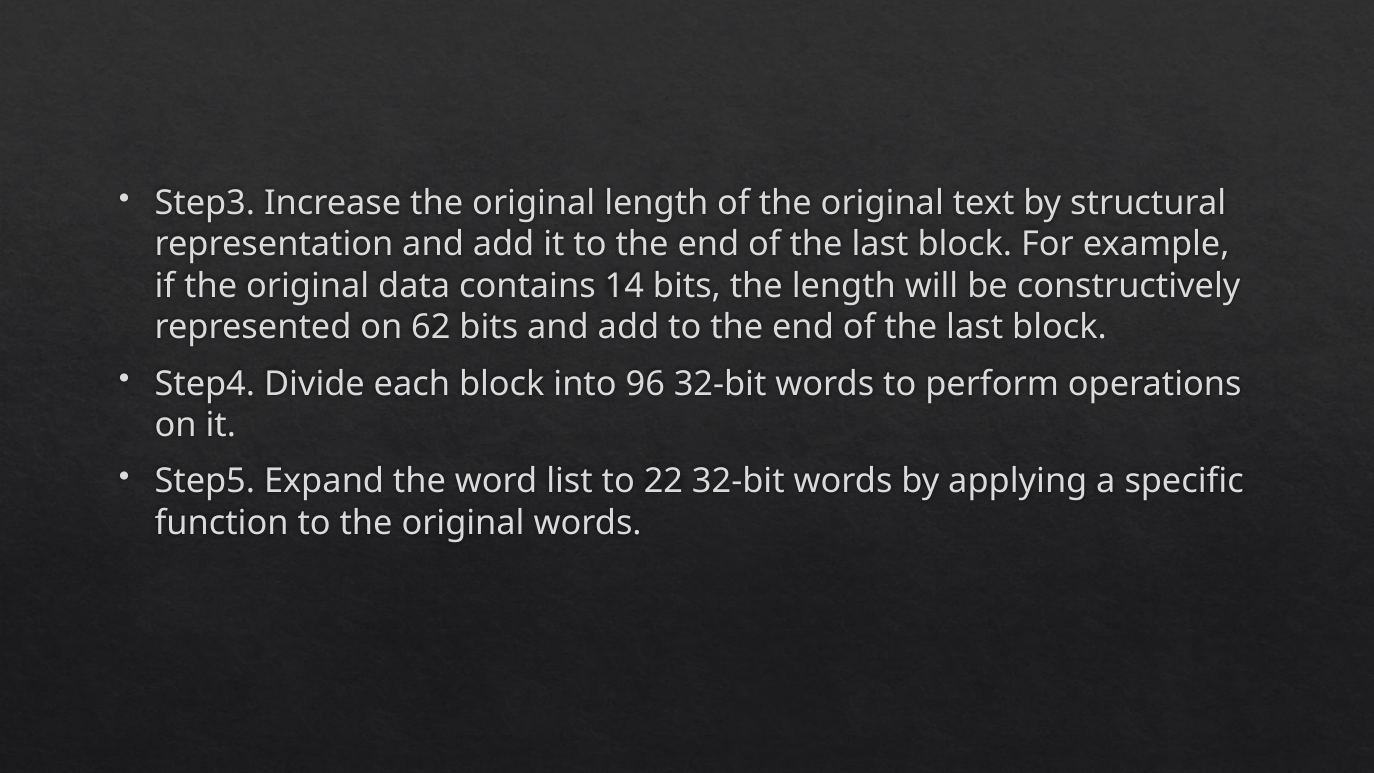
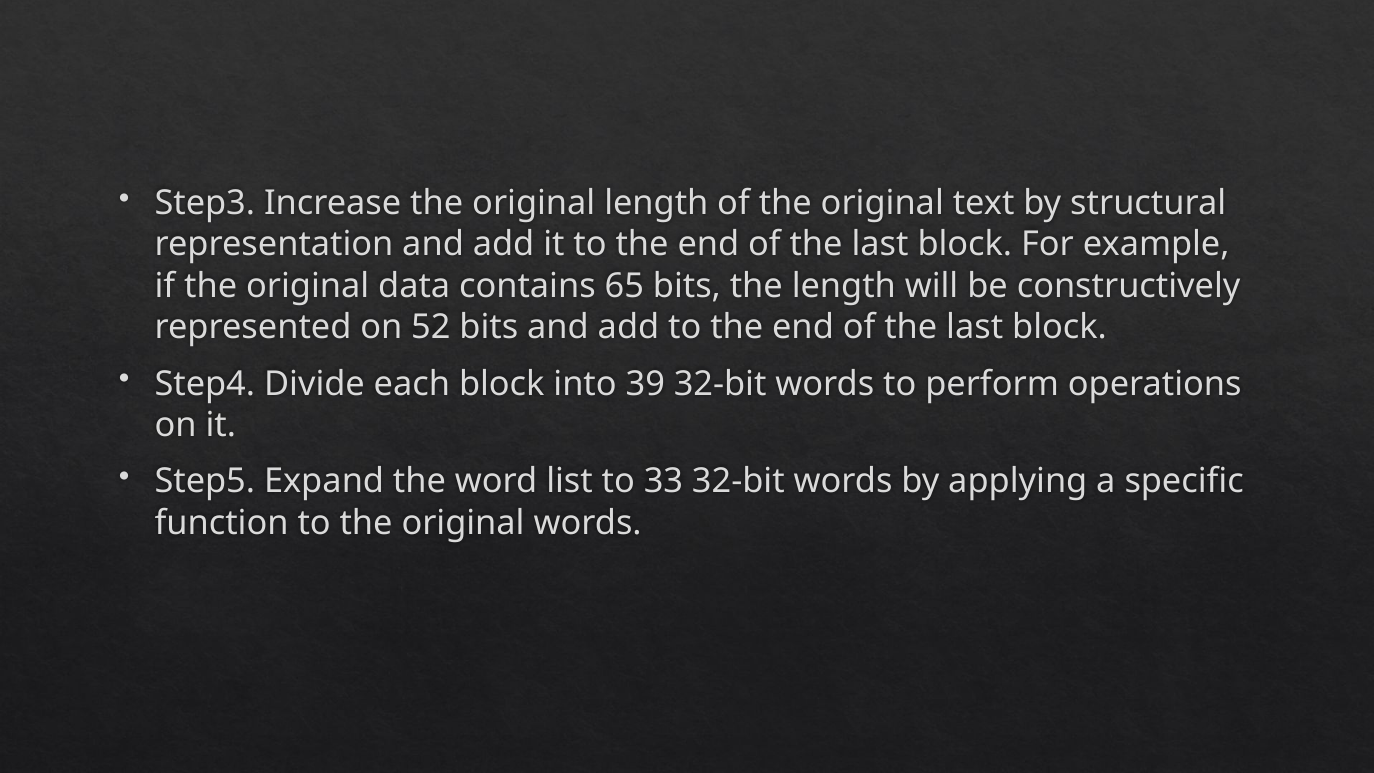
14: 14 -> 65 (624, 286)
62: 62 -> 52 (431, 327)
96: 96 -> 39 (645, 384)
22: 22 -> 33 (663, 482)
